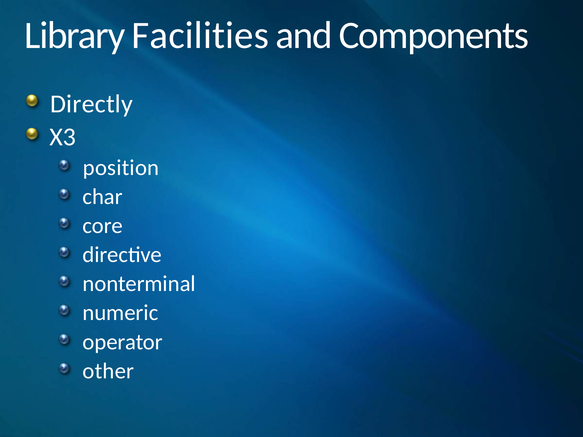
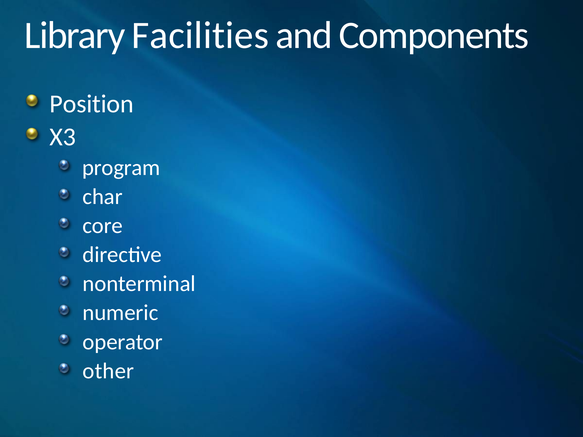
Directly: Directly -> Position (92, 104)
position: position -> program (121, 168)
